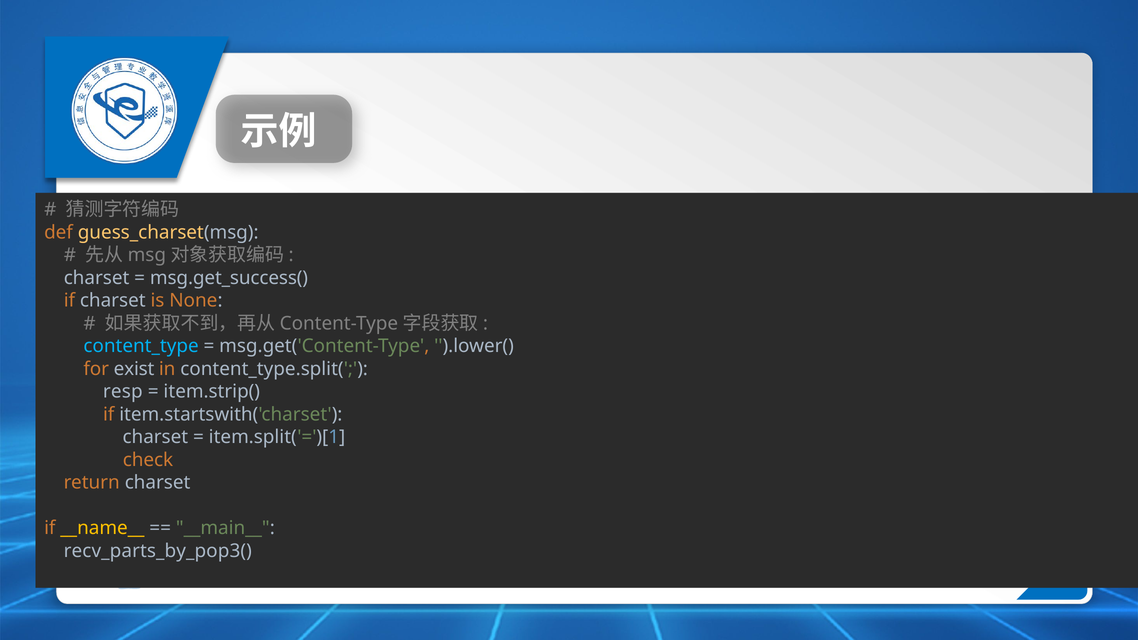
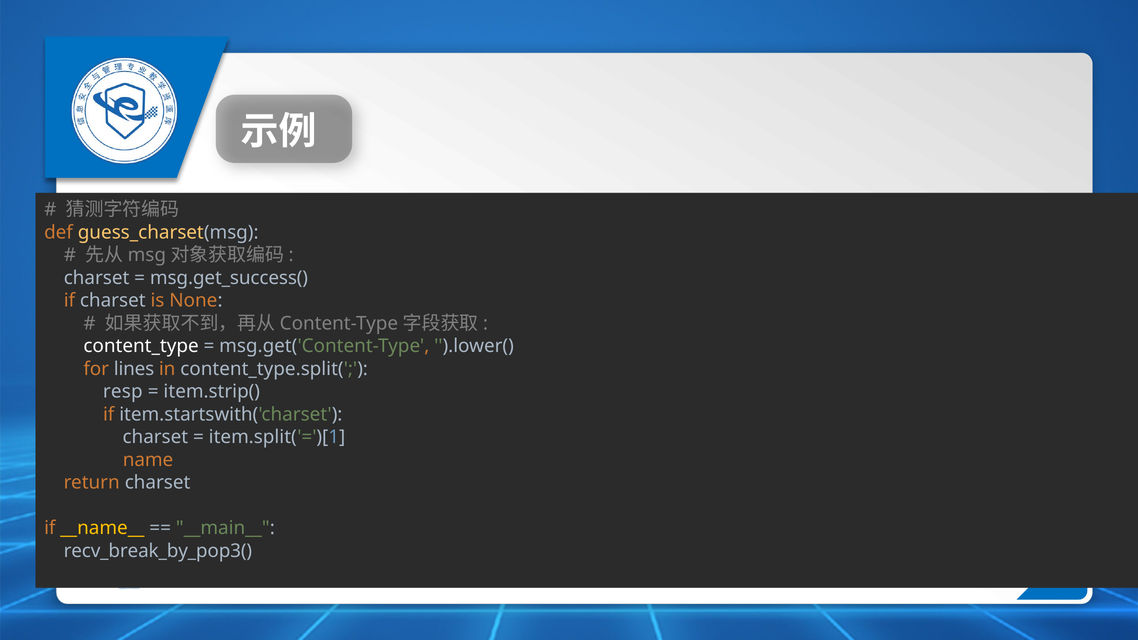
content_type colour: light blue -> white (141, 346)
exist: exist -> lines (134, 369)
check: check -> name (148, 460)
recv_parts_by_pop3(: recv_parts_by_pop3( -> recv_break_by_pop3( (158, 551)
